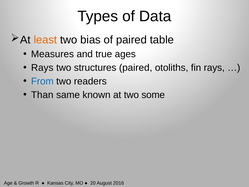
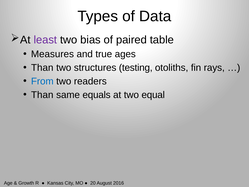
least colour: orange -> purple (45, 40)
Rays: Rays -> Than (42, 68)
structures paired: paired -> testing (136, 68)
known: known -> equals (97, 95)
some: some -> equal (153, 95)
